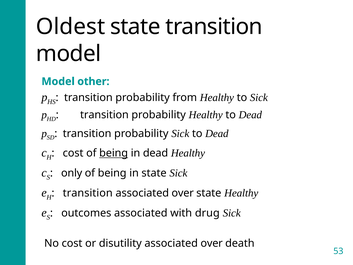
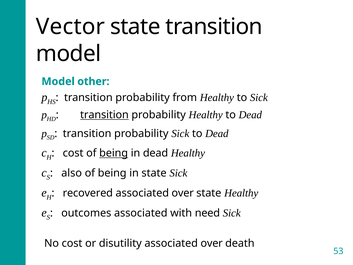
Oldest: Oldest -> Vector (70, 27)
transition underline: none -> present (104, 115)
only: only -> also (72, 173)
transition: transition -> recovered (88, 193)
drug: drug -> need (207, 213)
